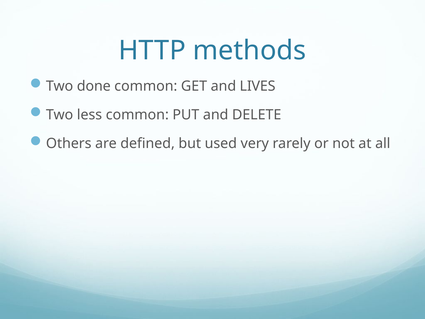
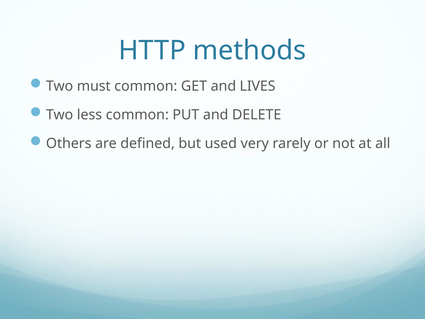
done: done -> must (94, 86)
